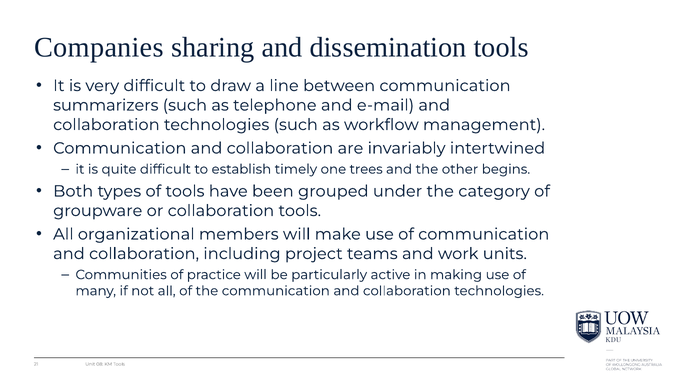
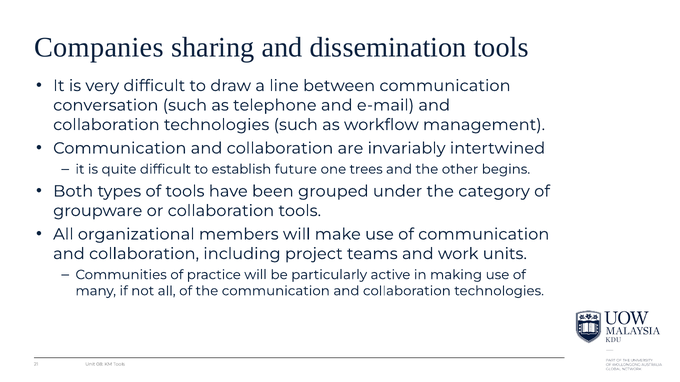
summarizers: summarizers -> conversation (106, 105)
timely: timely -> future (296, 169)
